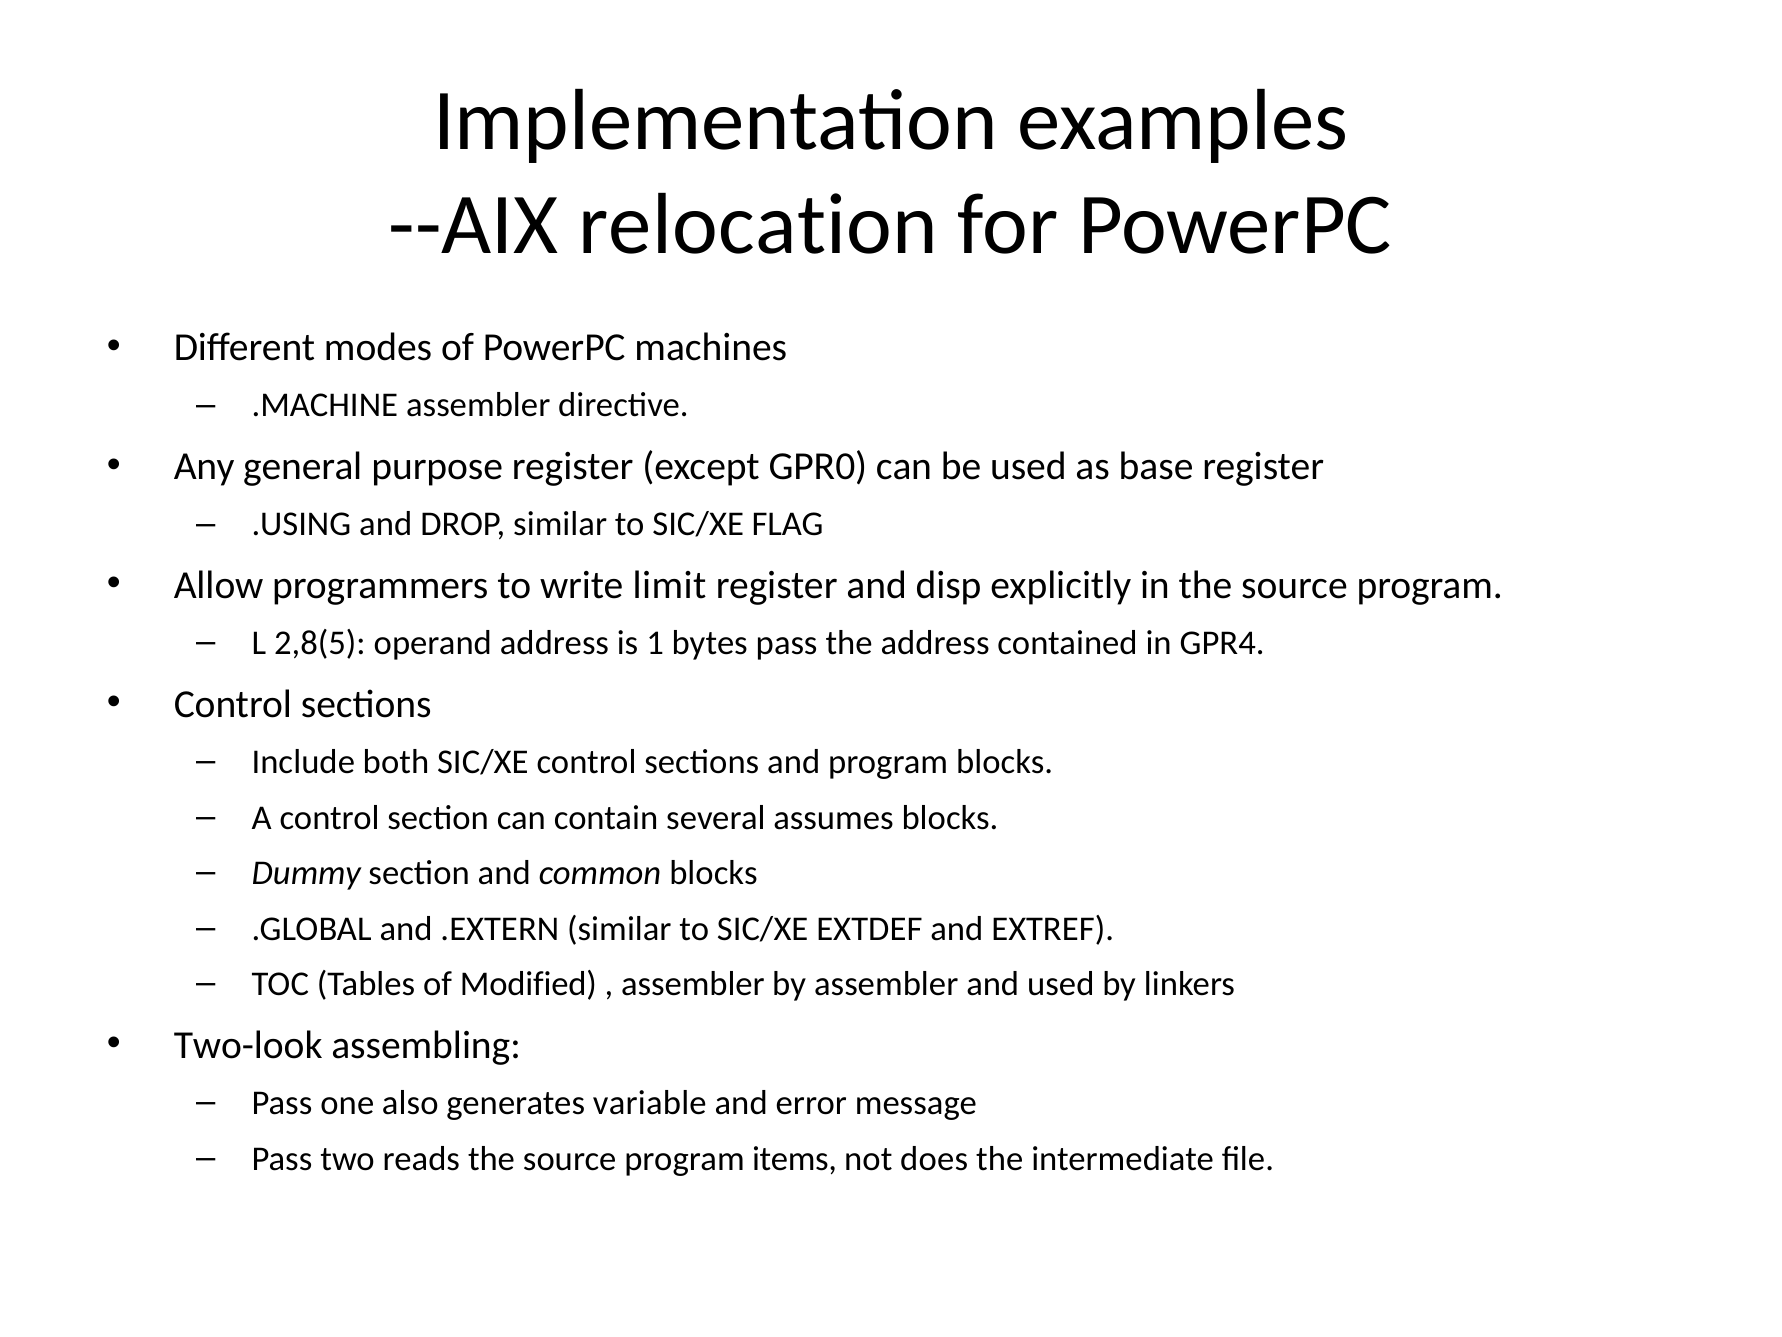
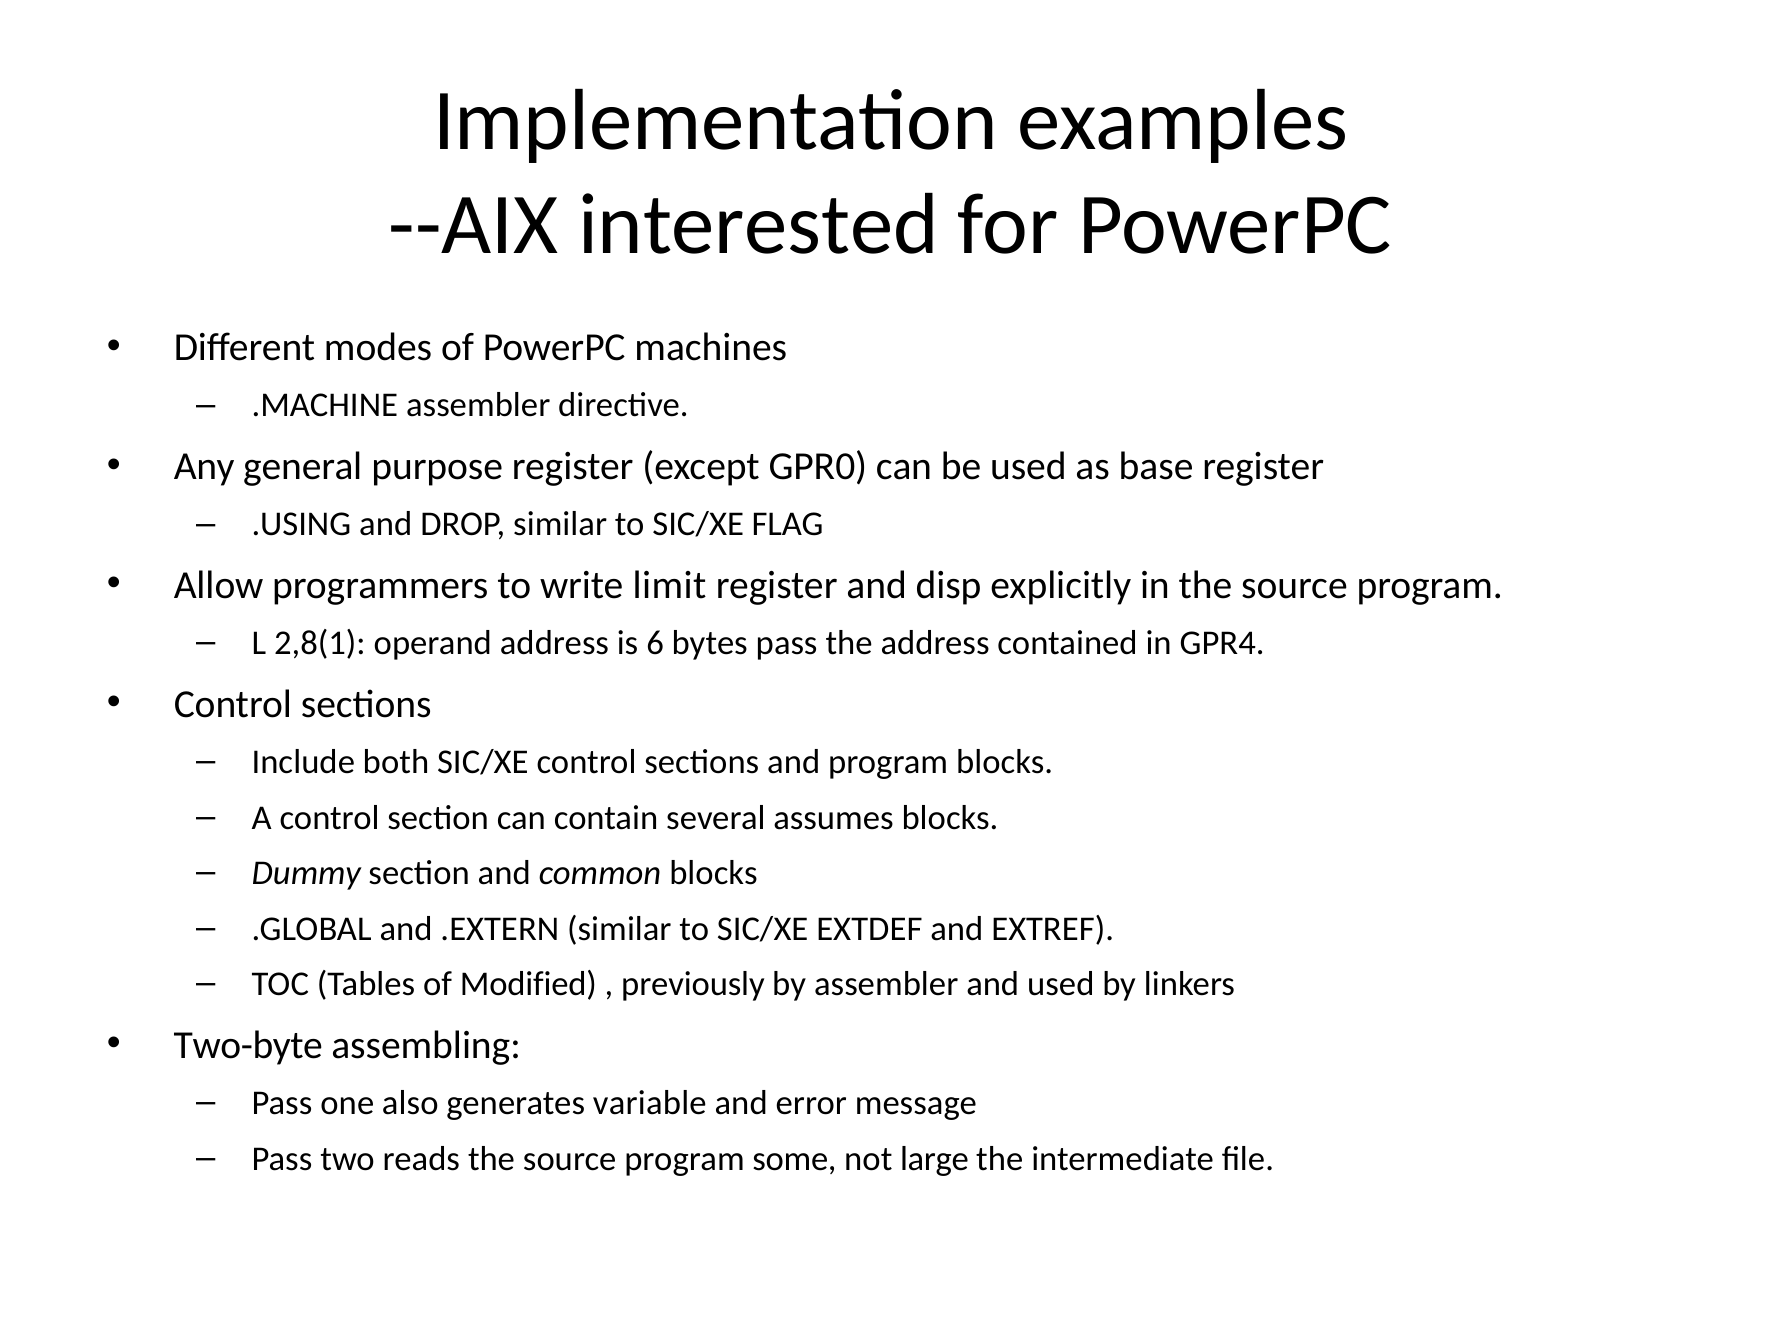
relocation: relocation -> interested (758, 224)
2,8(5: 2,8(5 -> 2,8(1 (320, 643)
1: 1 -> 6 (655, 643)
assembler: assembler -> previously (693, 984)
Two-look: Two-look -> Two-byte (248, 1045)
items: items -> some (794, 1158)
does: does -> large (934, 1158)
